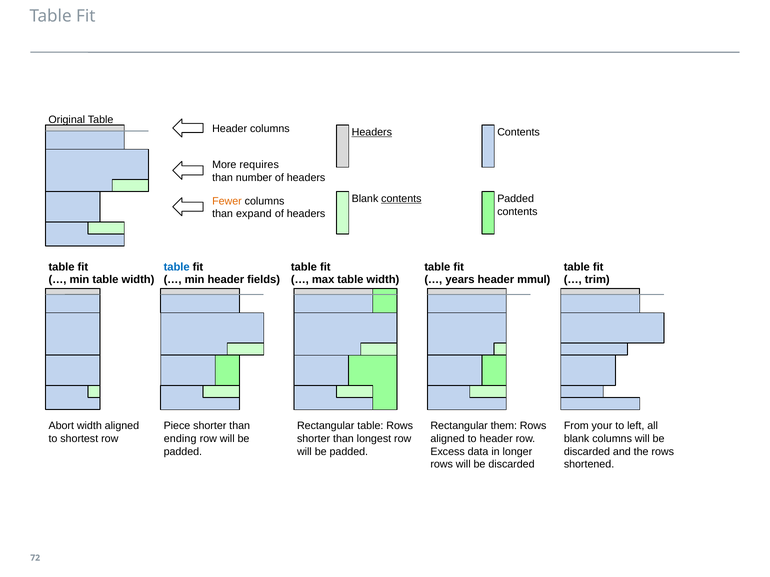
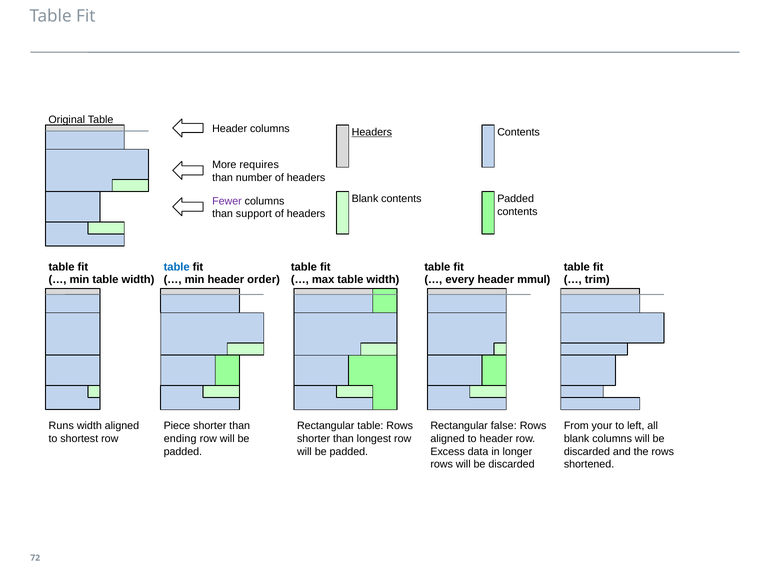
contents underline: present -> none (401, 199)
Fewer colour: orange -> purple (227, 201)
expand: expand -> support (254, 214)
fields: fields -> order (264, 280)
years: years -> every (460, 280)
Abort: Abort -> Runs (61, 426)
them: them -> false (504, 426)
